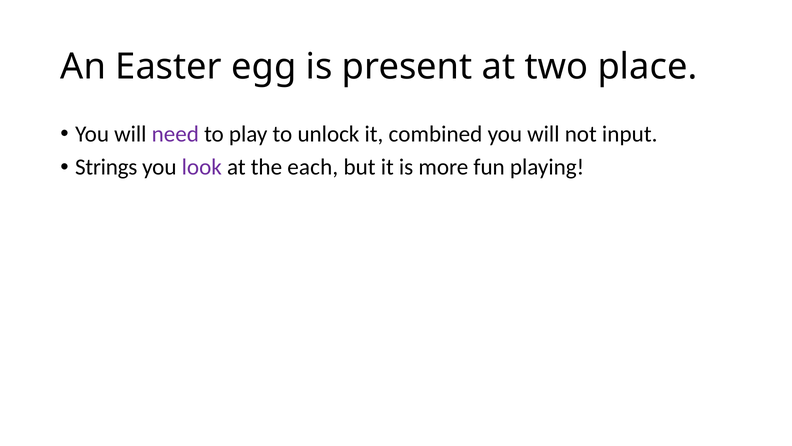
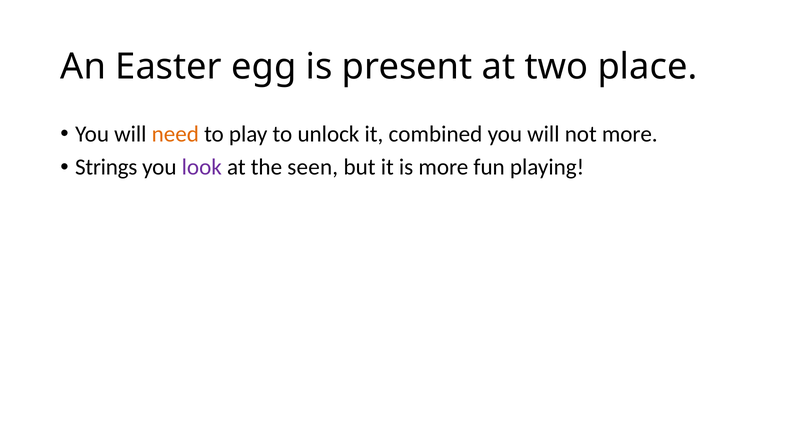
need colour: purple -> orange (175, 134)
not input: input -> more (630, 134)
each: each -> seen (313, 167)
